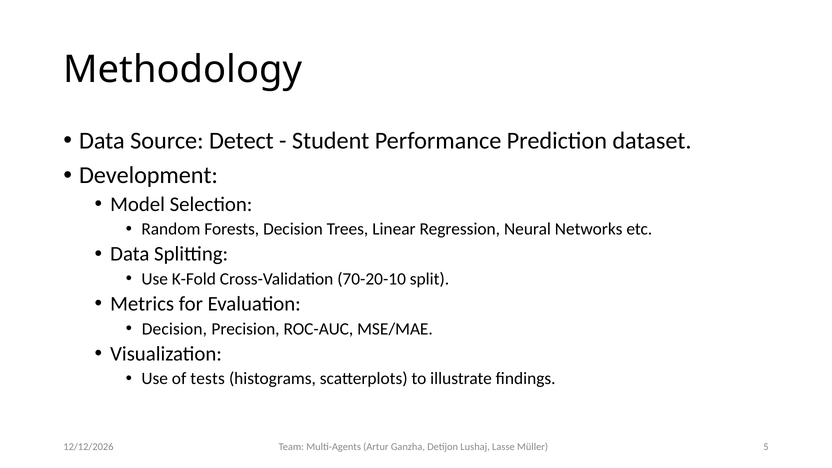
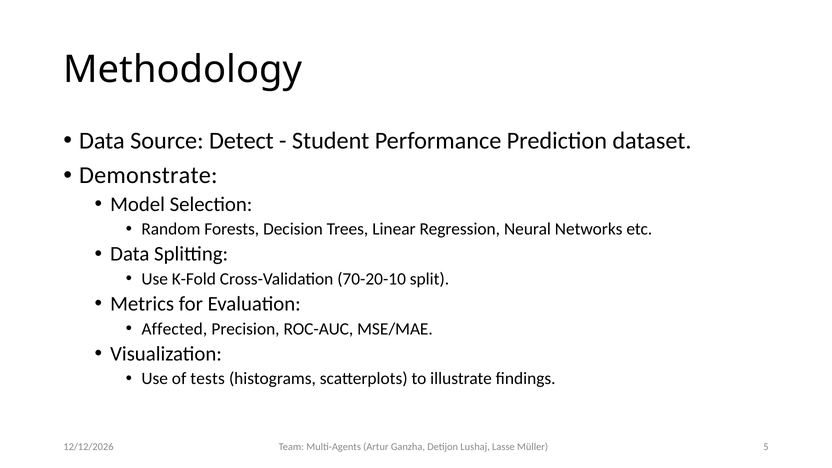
Development: Development -> Demonstrate (148, 175)
Decision: Decision -> Affected (174, 329)
